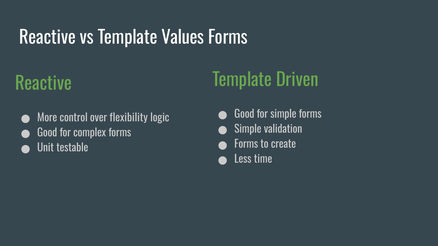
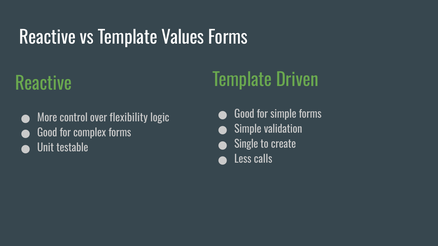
Forms: Forms -> Single (246, 144)
time: time -> calls (263, 160)
